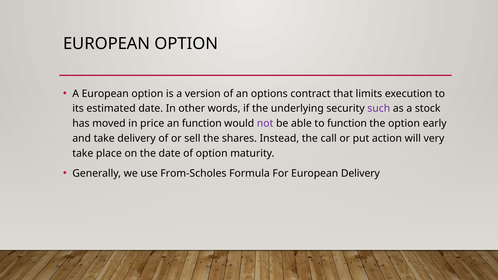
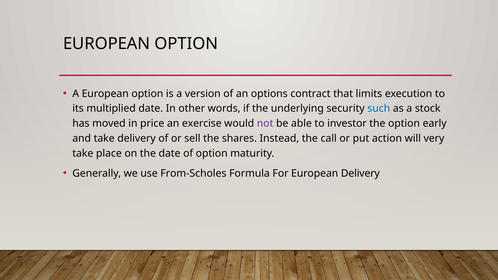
estimated: estimated -> multiplied (111, 109)
such colour: purple -> blue (379, 109)
an function: function -> exercise (202, 124)
to function: function -> investor (347, 124)
